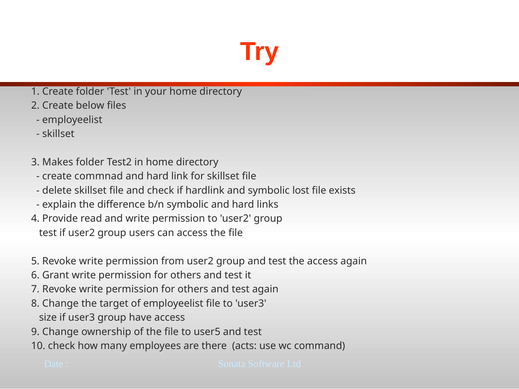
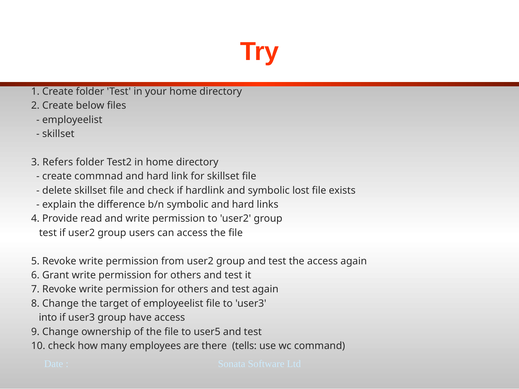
Makes: Makes -> Refers (58, 162)
size: size -> into (48, 318)
acts: acts -> tells (244, 346)
